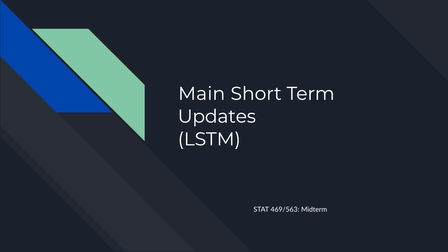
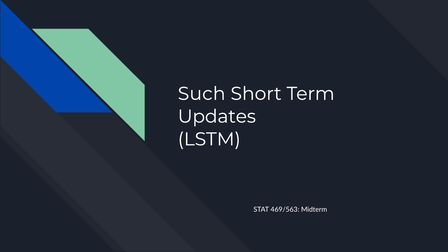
Main: Main -> Such (202, 94)
